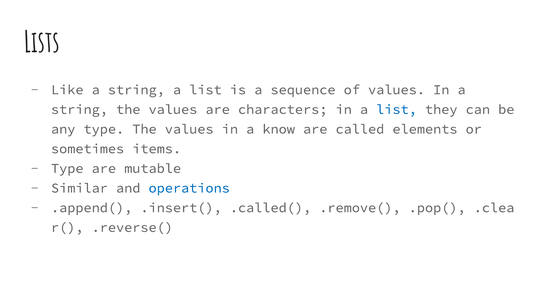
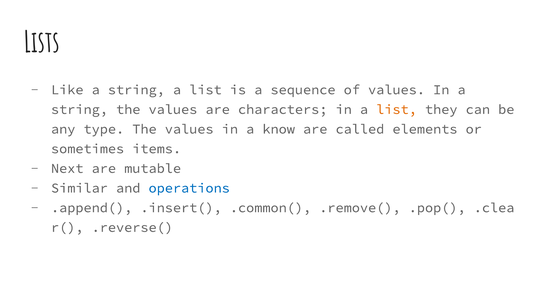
list colour: blue -> orange (397, 109)
Type: Type -> Next (67, 168)
.called(: .called( -> .common( (271, 208)
